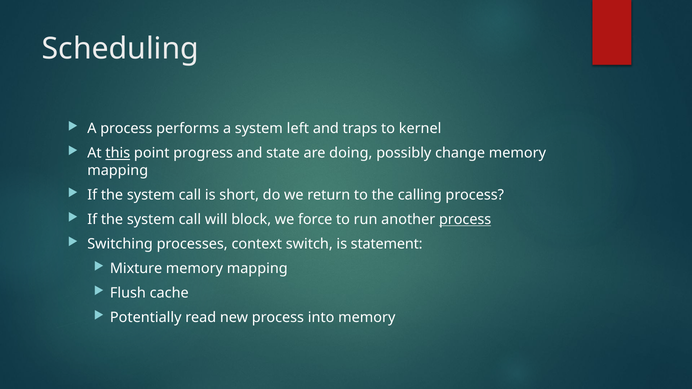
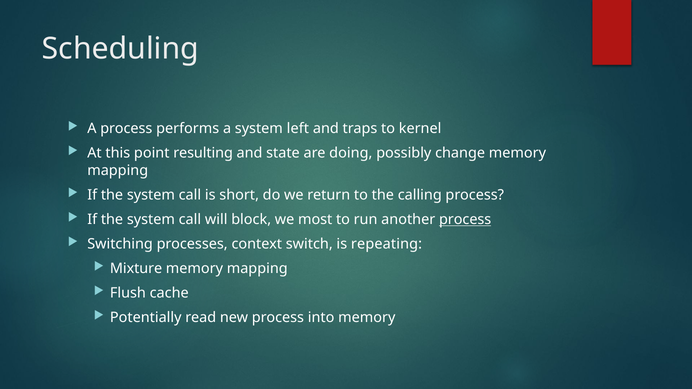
this underline: present -> none (118, 153)
progress: progress -> resulting (203, 153)
force: force -> most (315, 220)
statement: statement -> repeating (387, 244)
